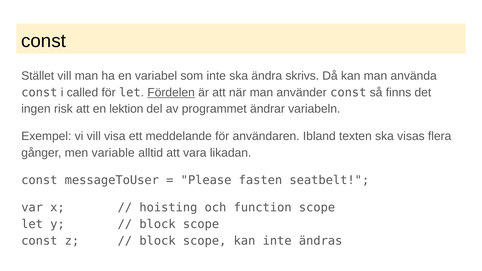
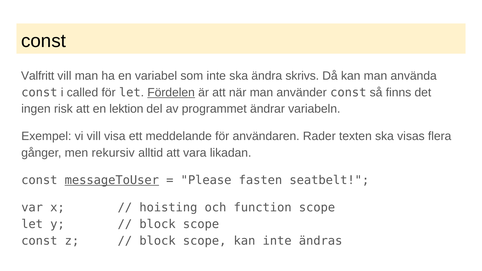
Stället: Stället -> Valfritt (38, 76)
Ibland: Ibland -> Rader (319, 136)
variable: variable -> rekursiv (113, 153)
messageToUser underline: none -> present (112, 180)
